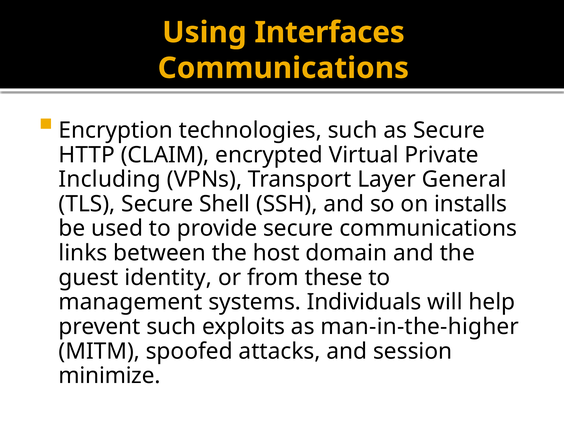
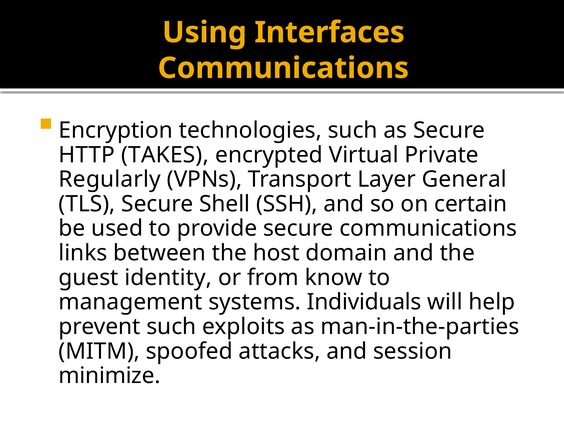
CLAIM: CLAIM -> TAKES (165, 155)
Including: Including -> Regularly (110, 179)
installs: installs -> certain (471, 204)
these: these -> know (334, 278)
man-in-the-higher: man-in-the-higher -> man-in-the-parties (420, 327)
